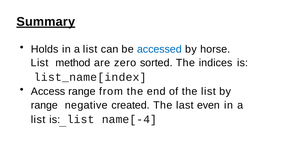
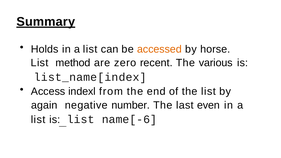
accessed colour: blue -> orange (159, 49)
sorted: sorted -> recent (156, 63)
indices: indices -> various (216, 63)
Access range: range -> indexl (82, 91)
range: range -> again (44, 105)
created: created -> number (131, 105)
name[-4: name[-4 -> name[-6 (129, 119)
